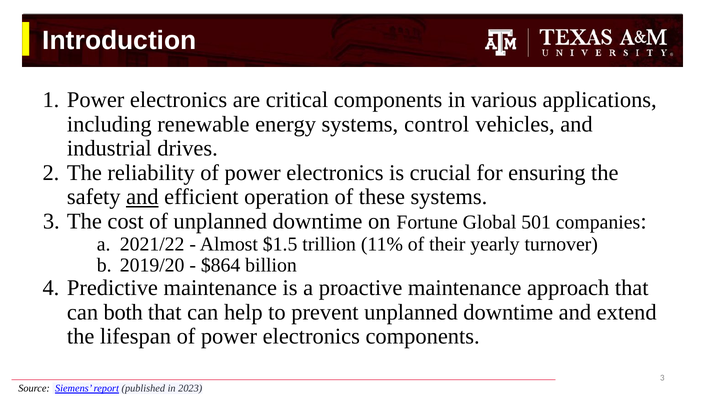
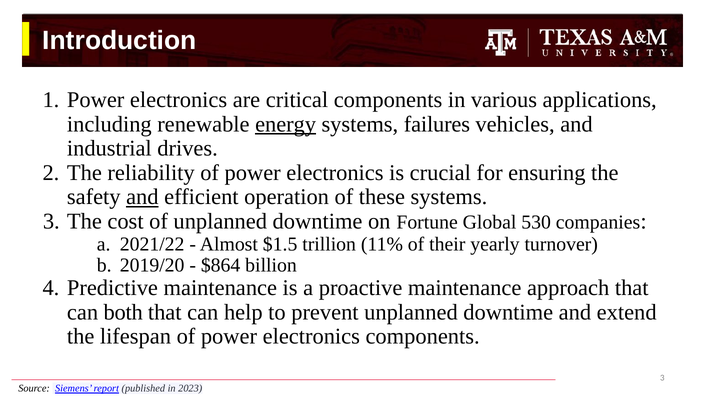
energy underline: none -> present (286, 124)
control: control -> failures (437, 124)
501: 501 -> 530 (536, 222)
